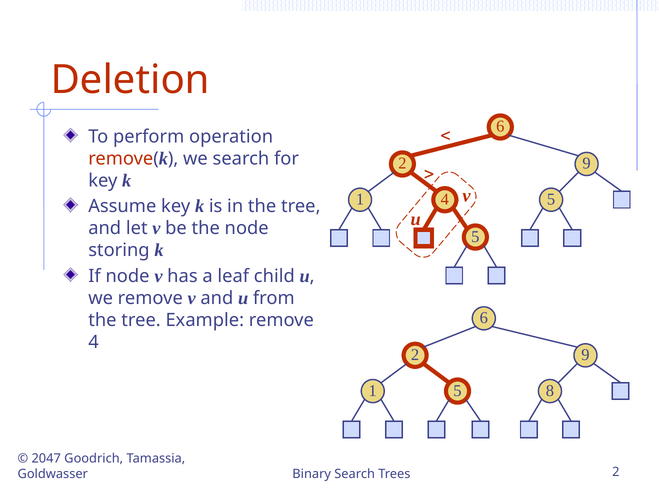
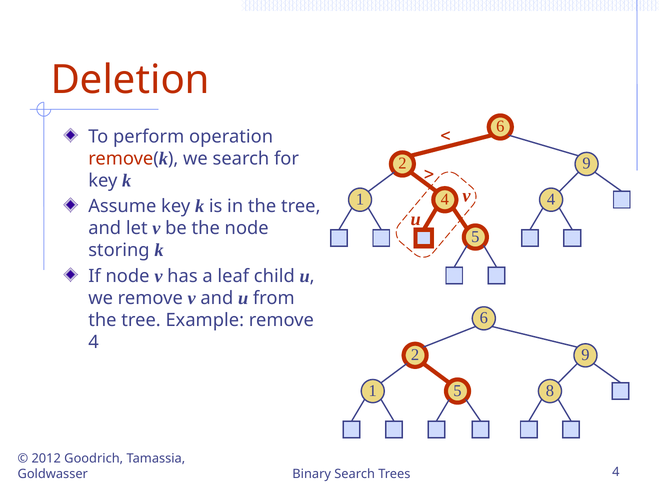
1 5: 5 -> 4 (551, 199)
2047: 2047 -> 2012 (46, 458)
Trees 2: 2 -> 4 (616, 471)
